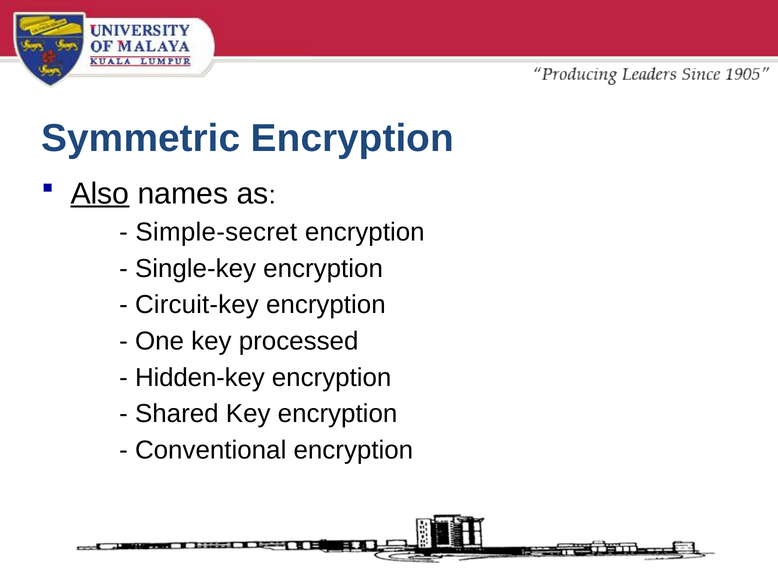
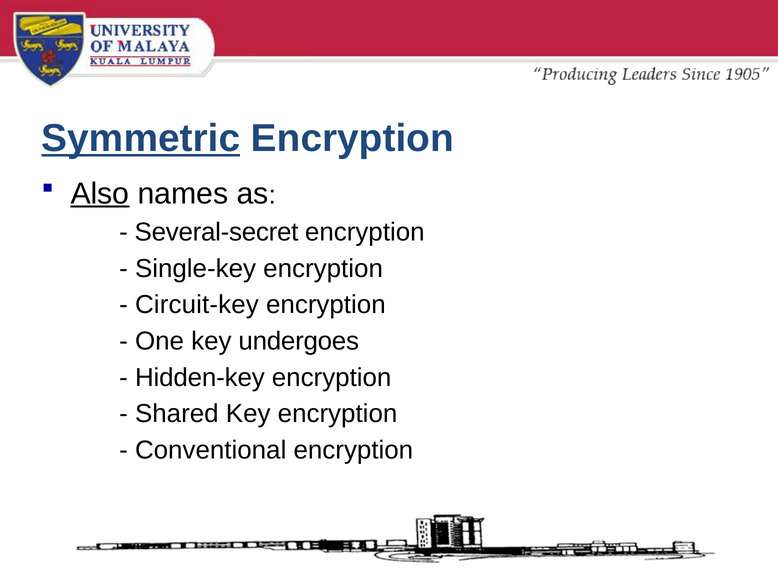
Symmetric underline: none -> present (141, 139)
Simple-secret: Simple-secret -> Several-secret (217, 232)
processed: processed -> undergoes (299, 341)
